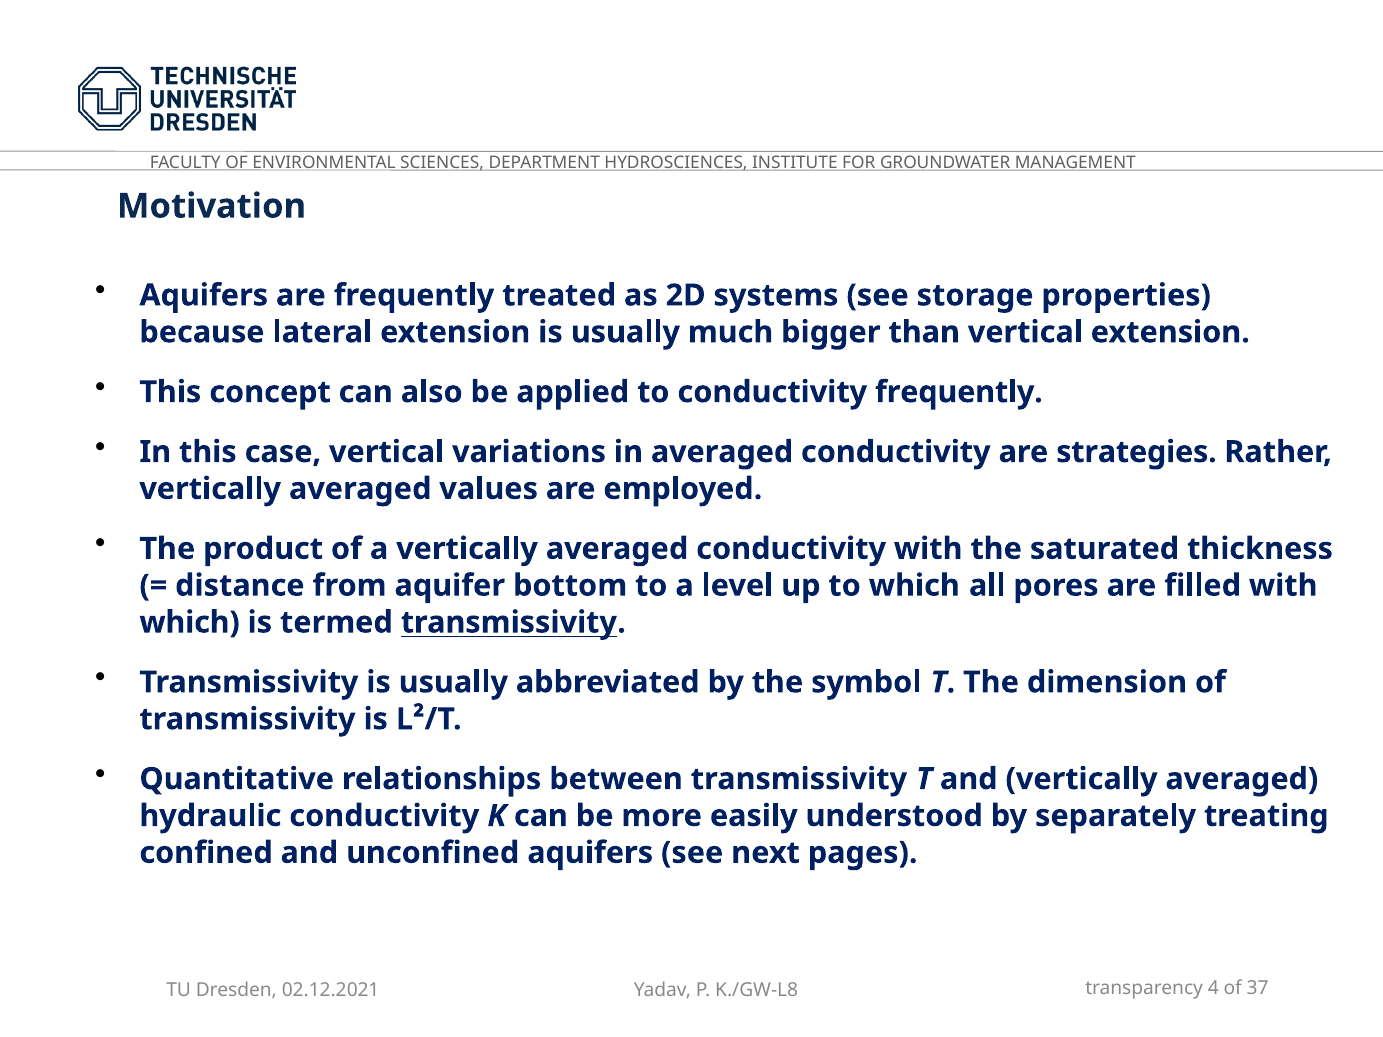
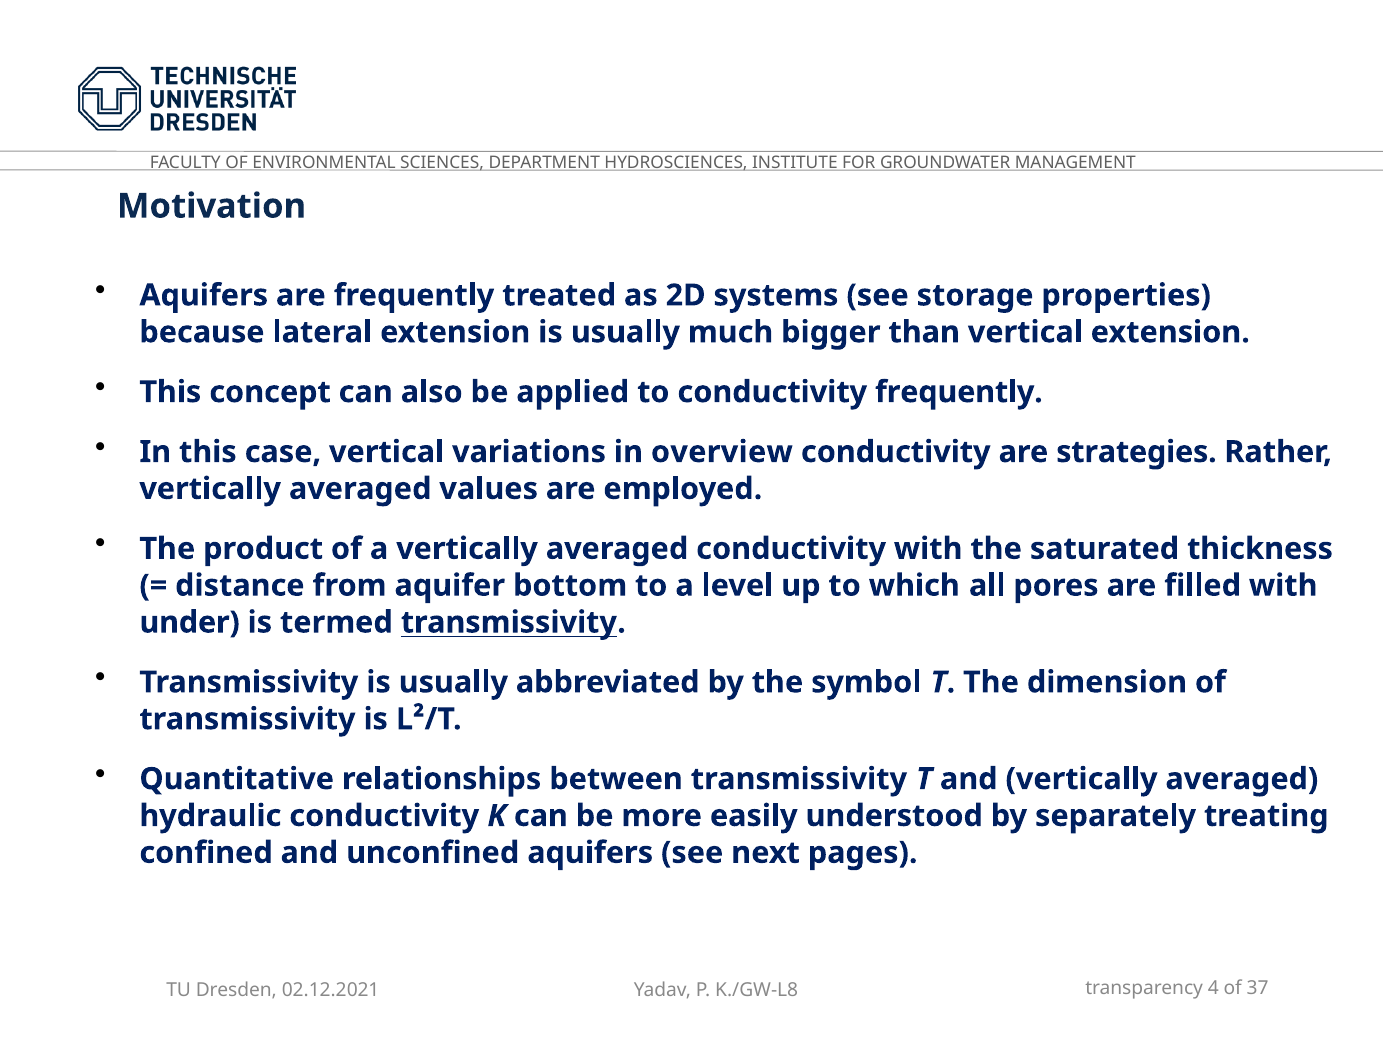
in averaged: averaged -> overview (722, 452)
which: which -> under (190, 623)
